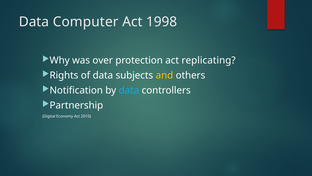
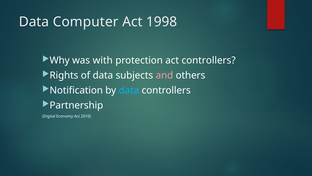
over: over -> with (103, 60)
act replicating: replicating -> controllers (209, 60)
and colour: yellow -> pink (164, 75)
